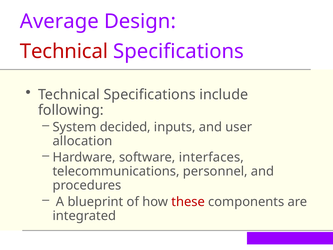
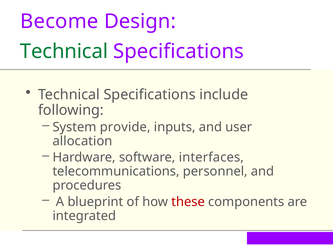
Average: Average -> Become (59, 21)
Technical colour: red -> green (64, 51)
decided: decided -> provide (125, 127)
